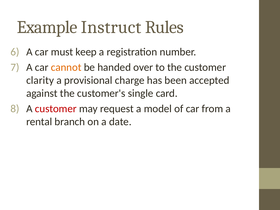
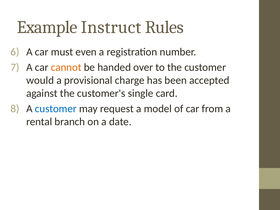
keep: keep -> even (86, 52)
clarity: clarity -> would (40, 80)
customer colour: red -> blue (56, 109)
